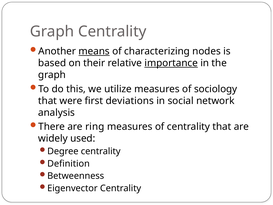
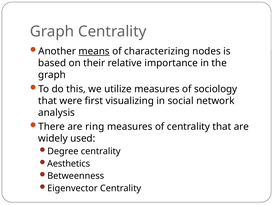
importance underline: present -> none (171, 63)
deviations: deviations -> visualizing (130, 101)
Definition: Definition -> Aesthetics (69, 163)
